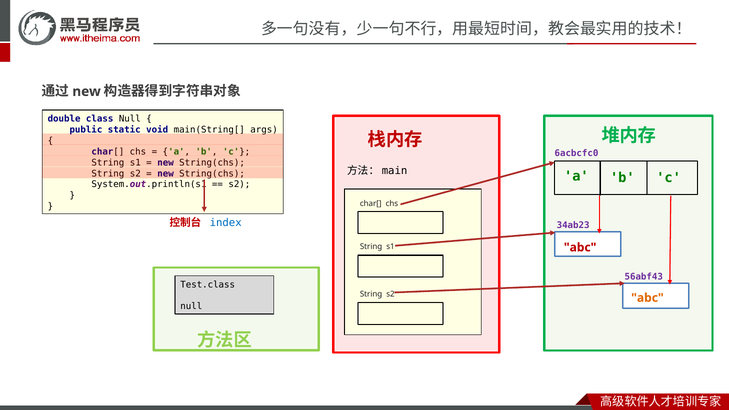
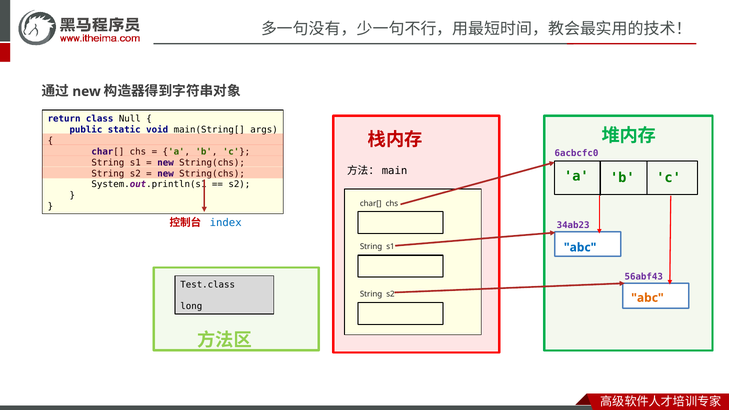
double: double -> return (64, 119)
abc colour: red -> blue (580, 247)
null: null -> long (191, 306)
